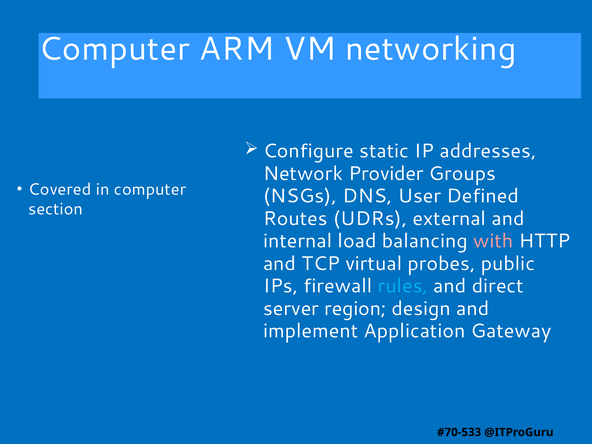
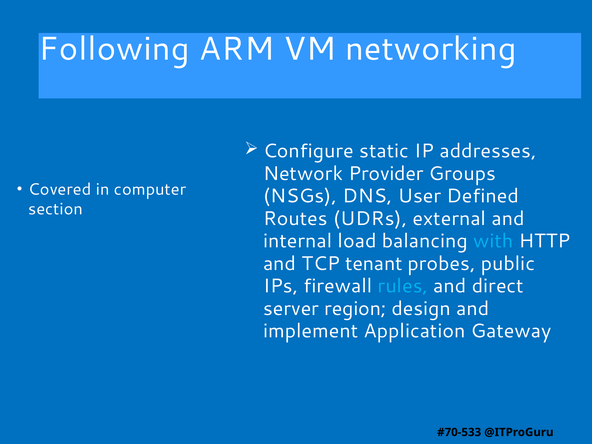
Computer: Computer -> Following (114, 49)
with colour: pink -> light blue (493, 241)
virtual: virtual -> tenant (374, 264)
